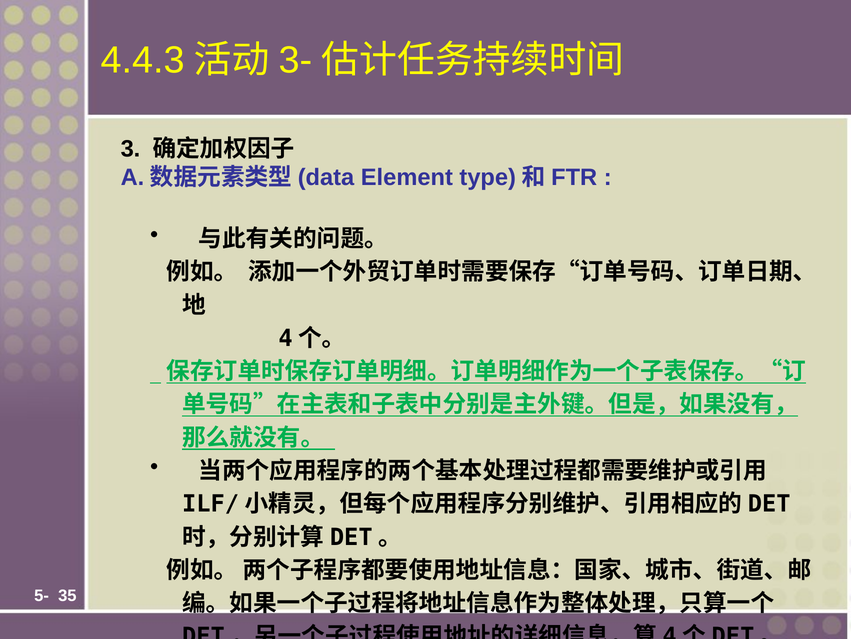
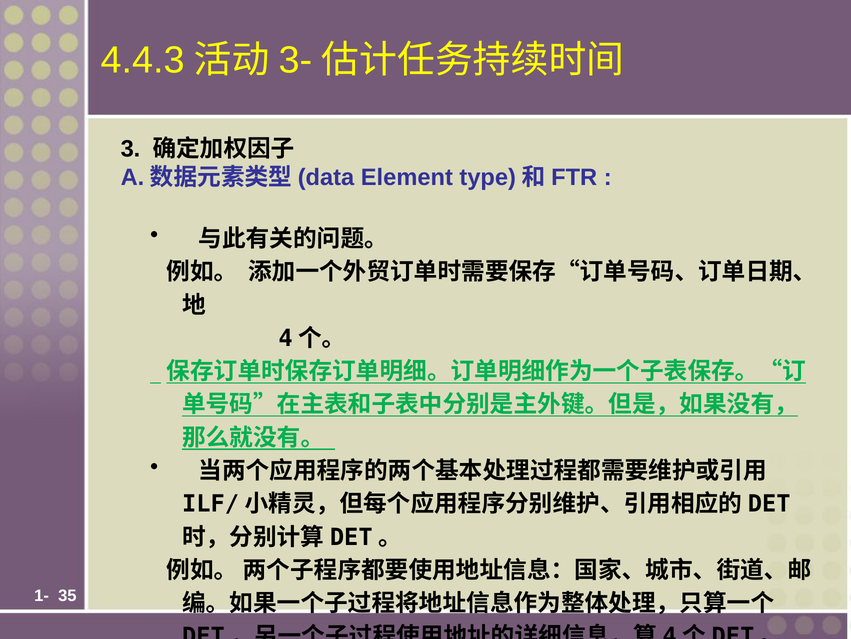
5-: 5- -> 1- (42, 595)
